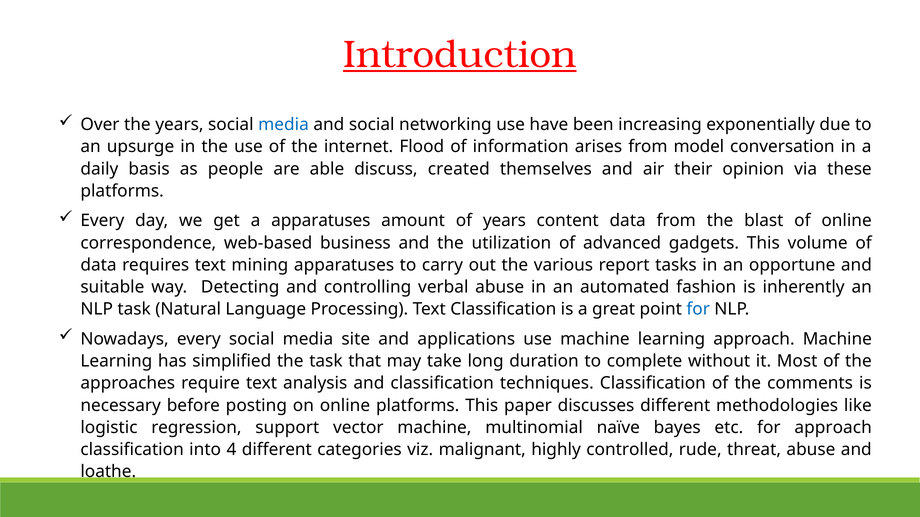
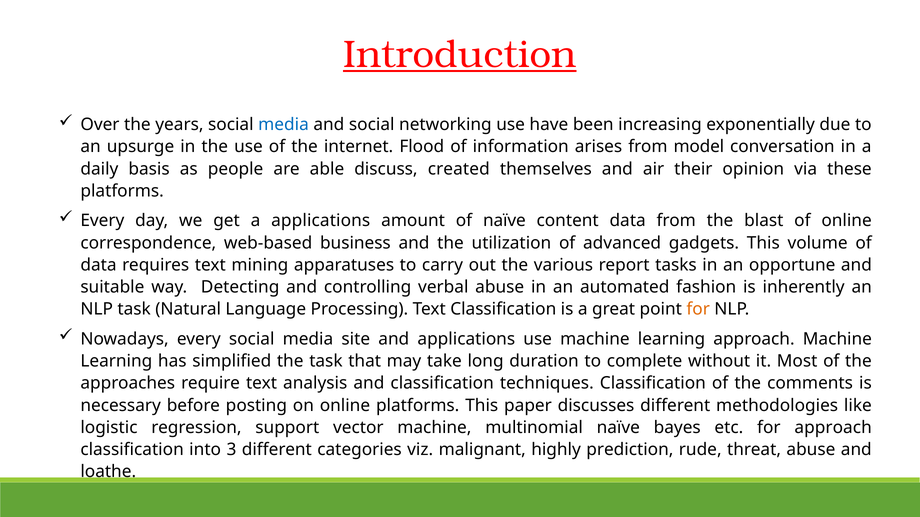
a apparatuses: apparatuses -> applications (321, 221)
of years: years -> naïve (504, 221)
for colour: blue -> orange (698, 310)
4: 4 -> 3 (231, 450)
controlled: controlled -> prediction (630, 450)
